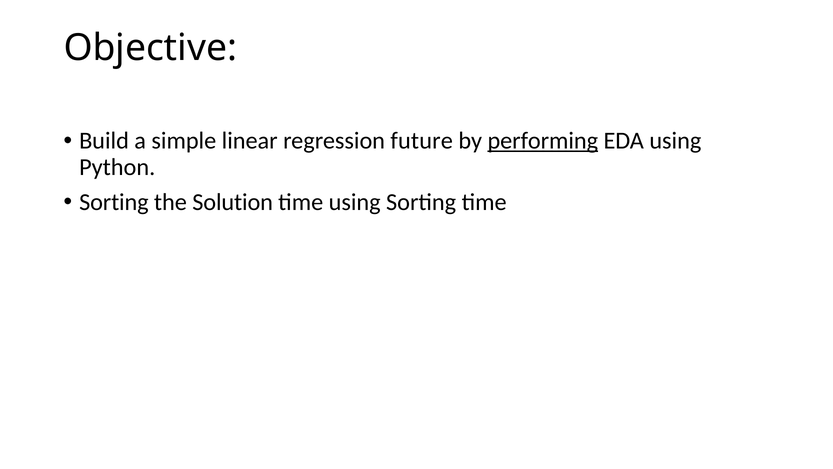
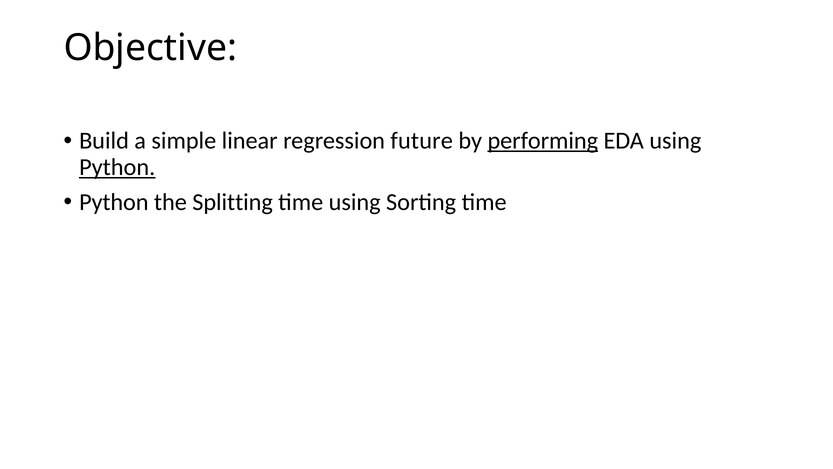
Python underline: none -> present (117, 167)
Sorting: Sorting -> Python (114, 202)
Solution: Solution -> Splitting (233, 202)
